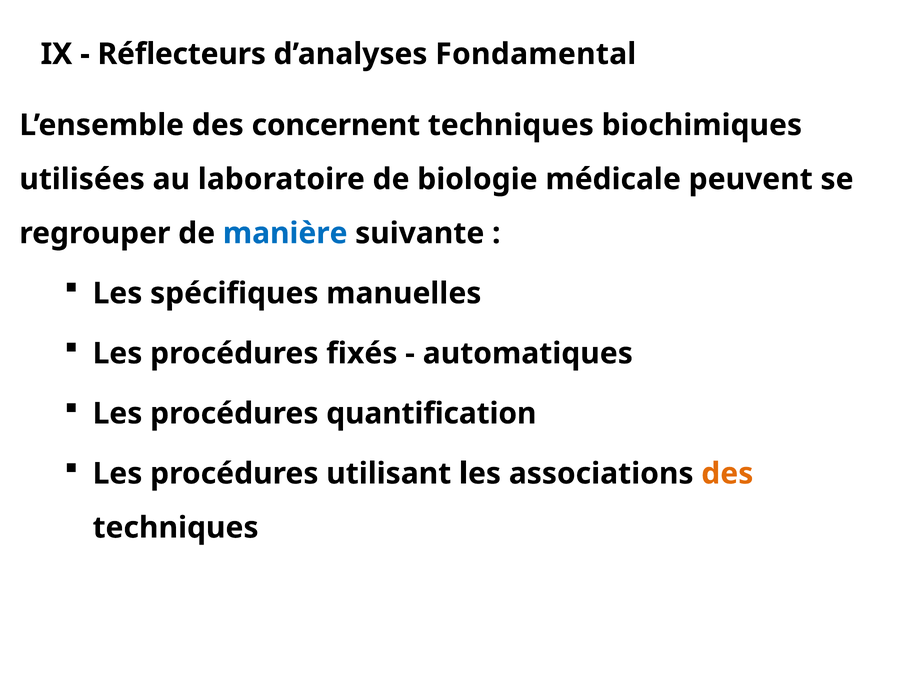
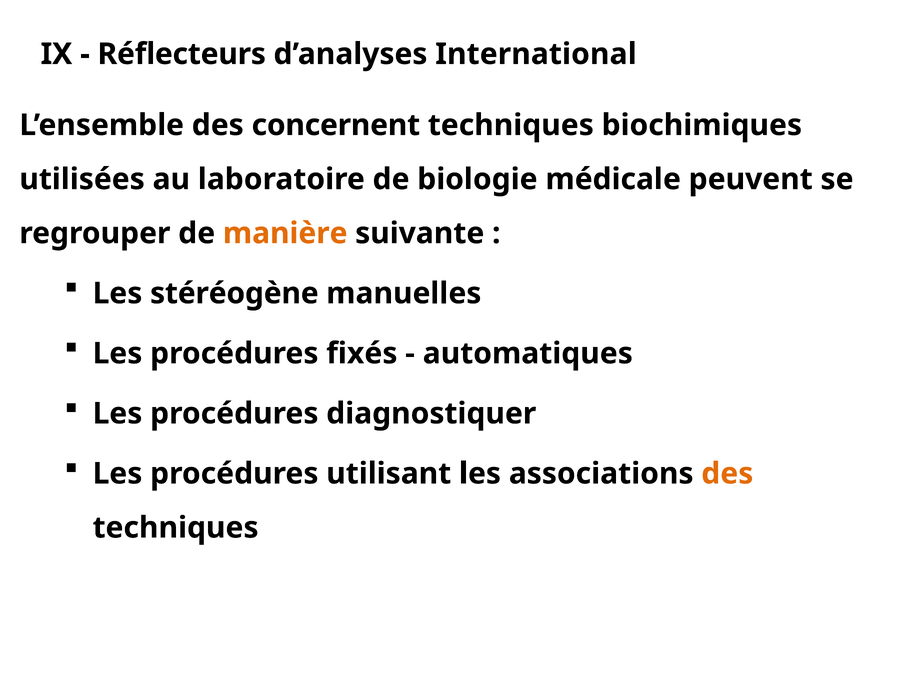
Fondamental: Fondamental -> International (536, 54)
manière colour: blue -> orange (285, 233)
spécifiques: spécifiques -> stéréogène (234, 293)
quantification: quantification -> diagnostiquer (431, 413)
